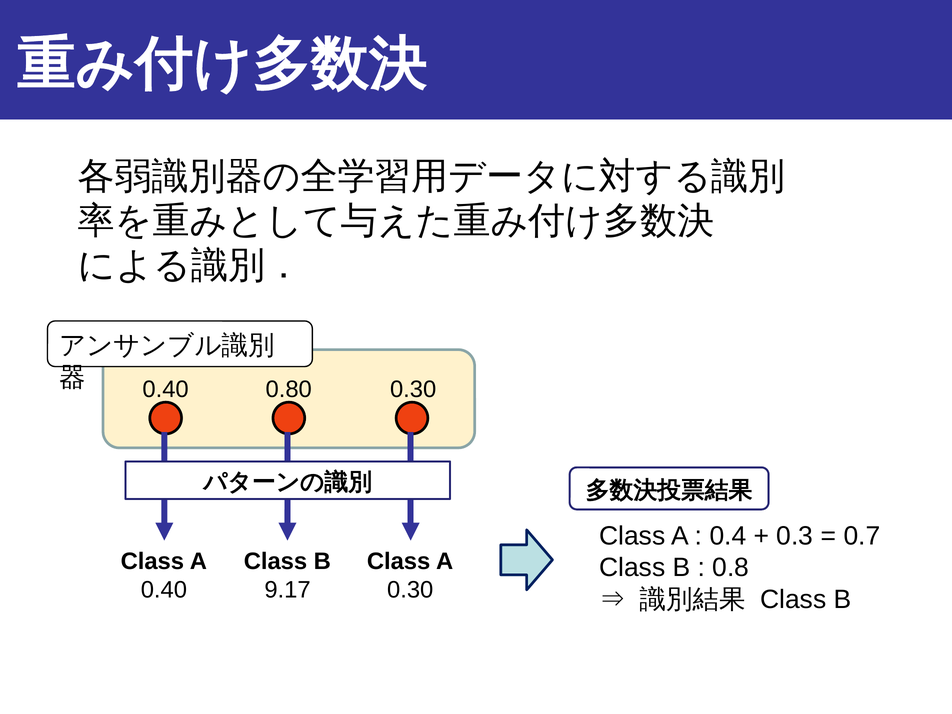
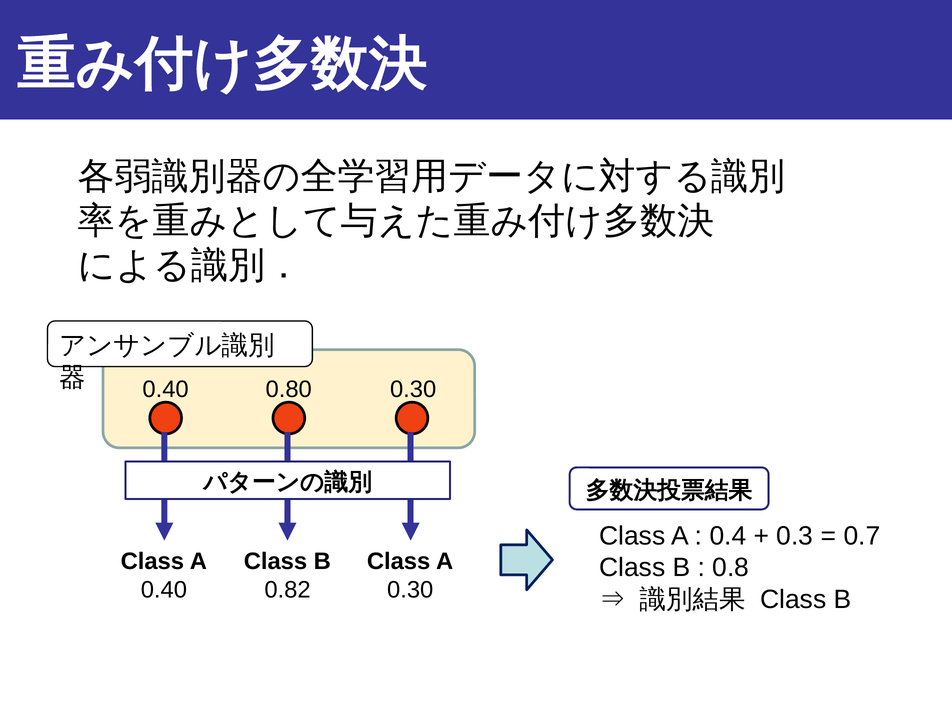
9.17: 9.17 -> 0.82 (288, 590)
